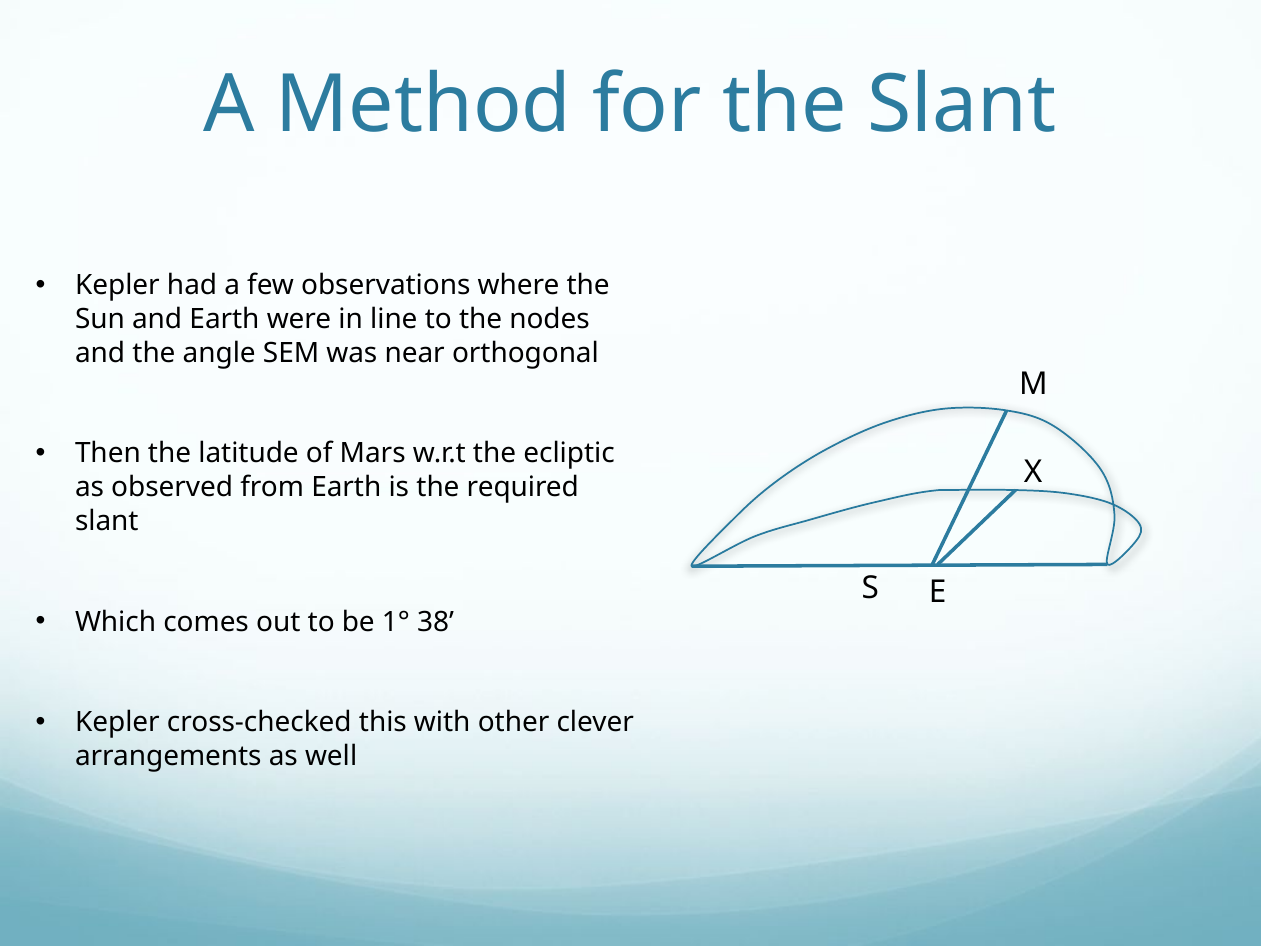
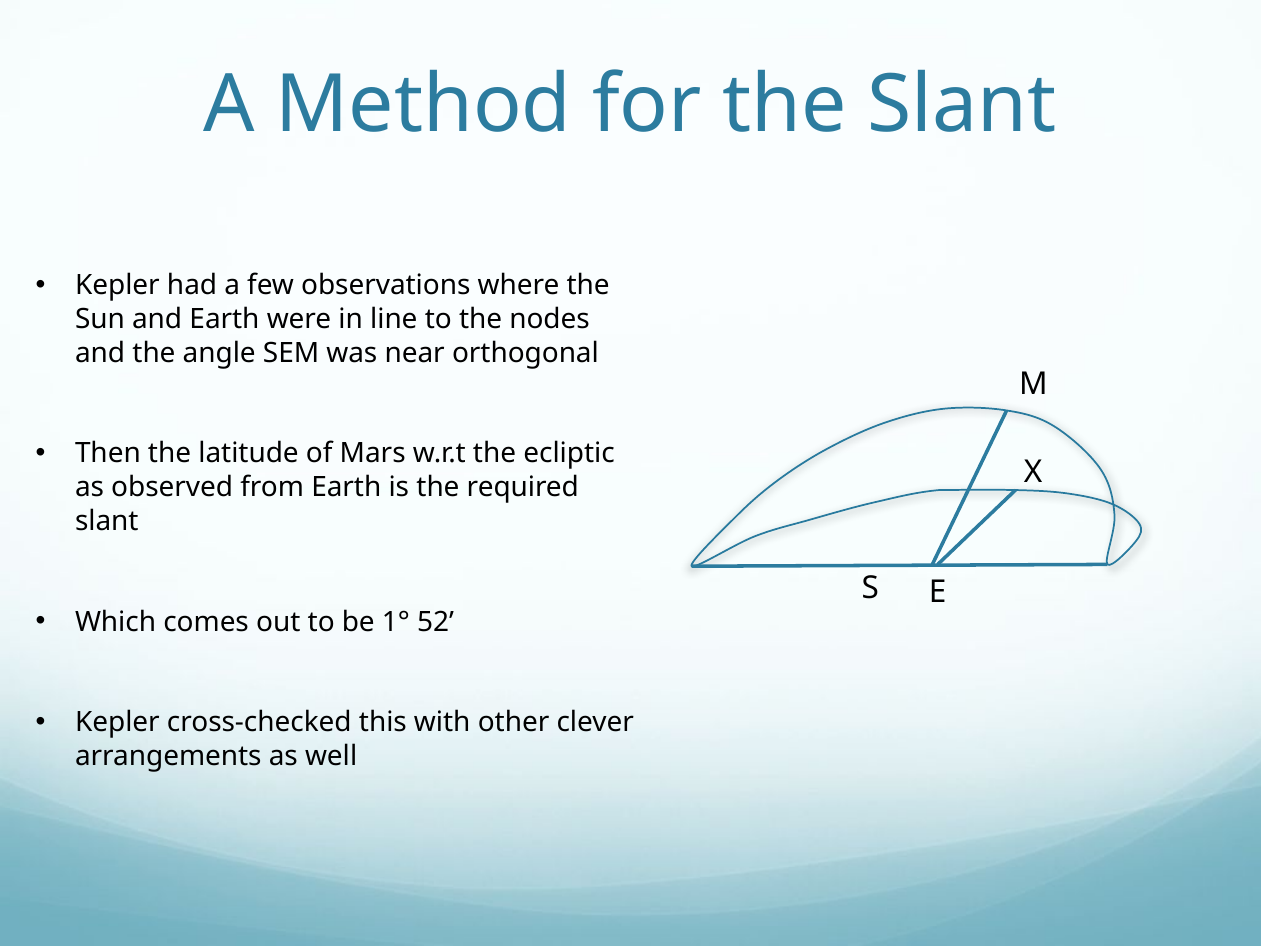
38: 38 -> 52 (436, 622)
